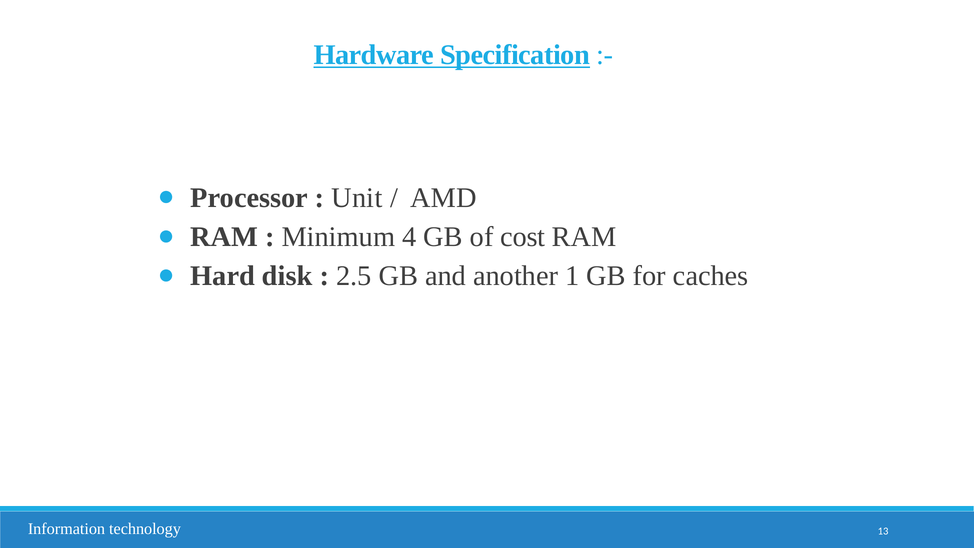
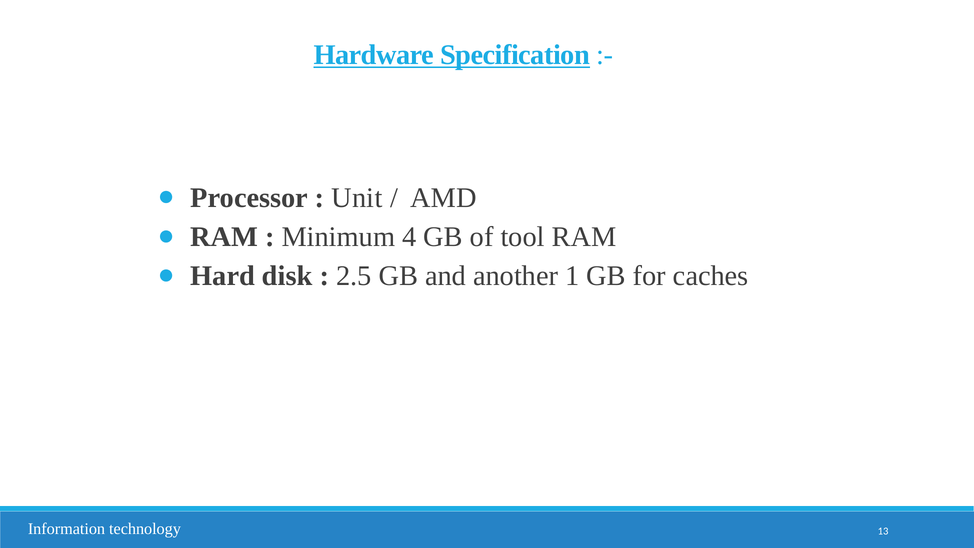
cost: cost -> tool (523, 237)
